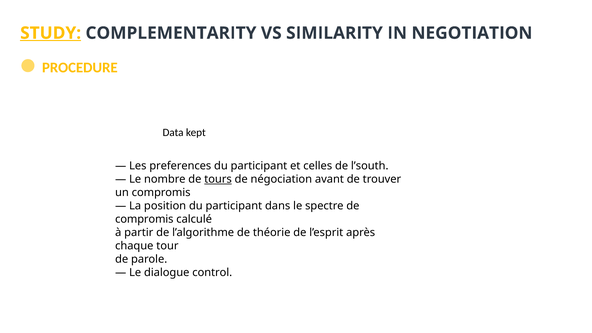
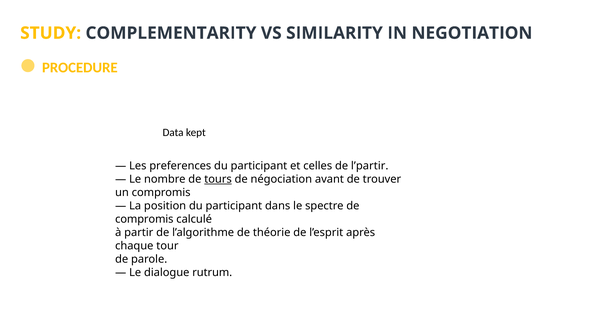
STUDY underline: present -> none (51, 33)
l’south: l’south -> l’partir (370, 166)
control: control -> rutrum (212, 273)
